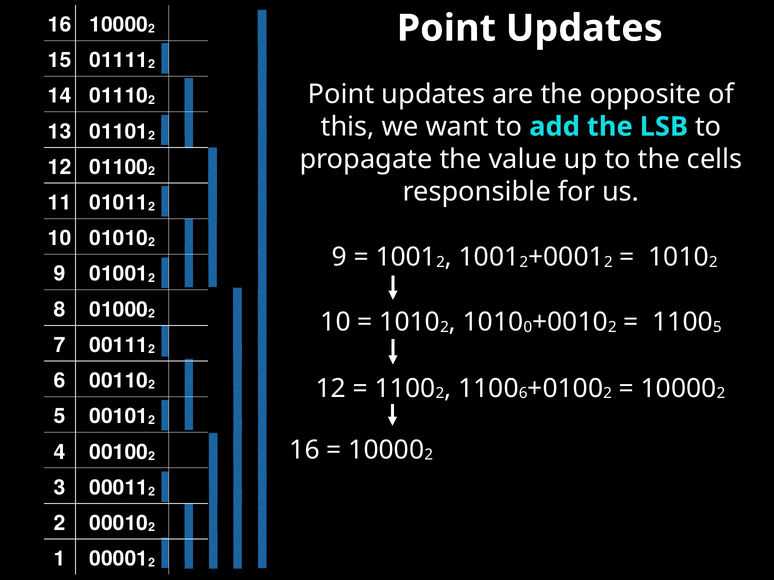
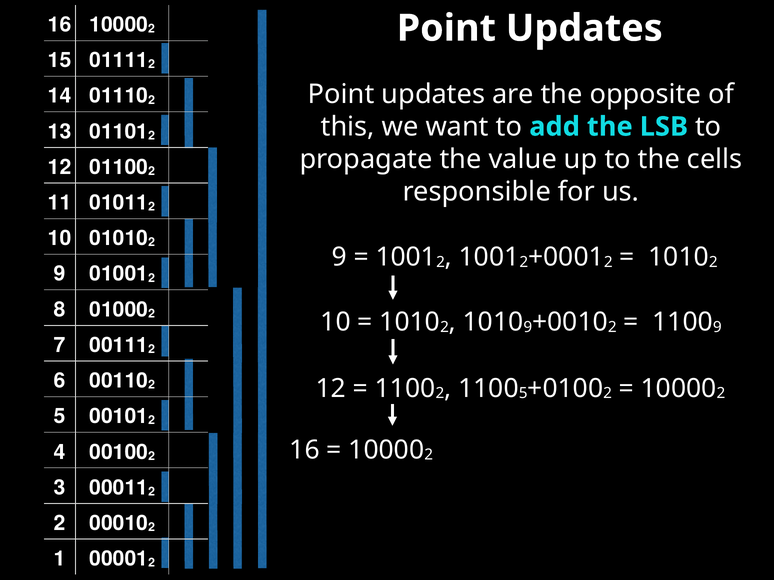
0: 0 -> 9 (528, 327)
5: 5 -> 9 (717, 327)
6: 6 -> 5 (523, 394)
